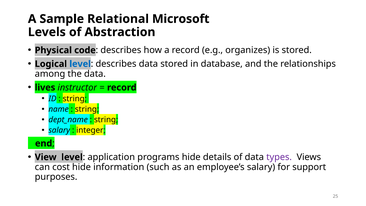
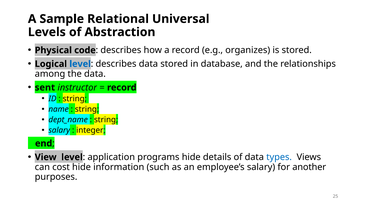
Microsoft: Microsoft -> Universal (181, 19)
lives: lives -> sent (45, 87)
types colour: purple -> blue (279, 157)
support: support -> another (309, 167)
